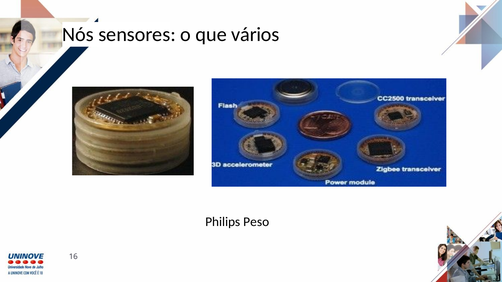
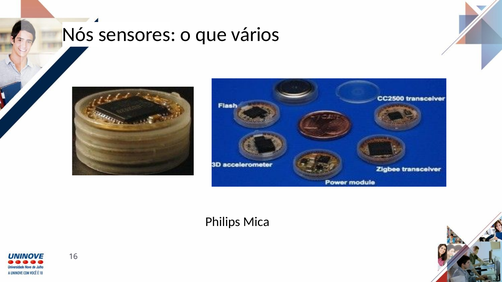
Peso: Peso -> Mica (256, 222)
